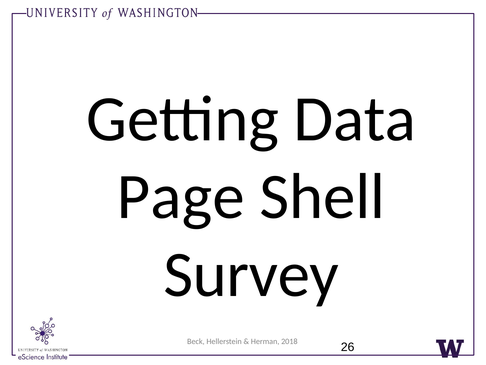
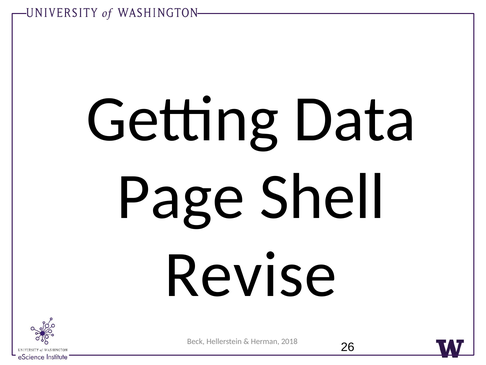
Survey: Survey -> Revise (251, 274)
